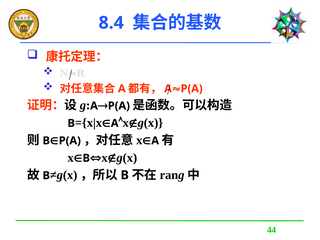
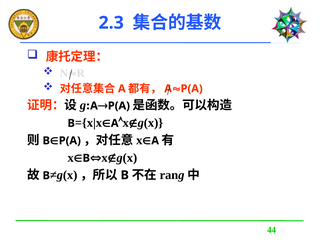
8.4: 8.4 -> 2.3 (111, 23)
